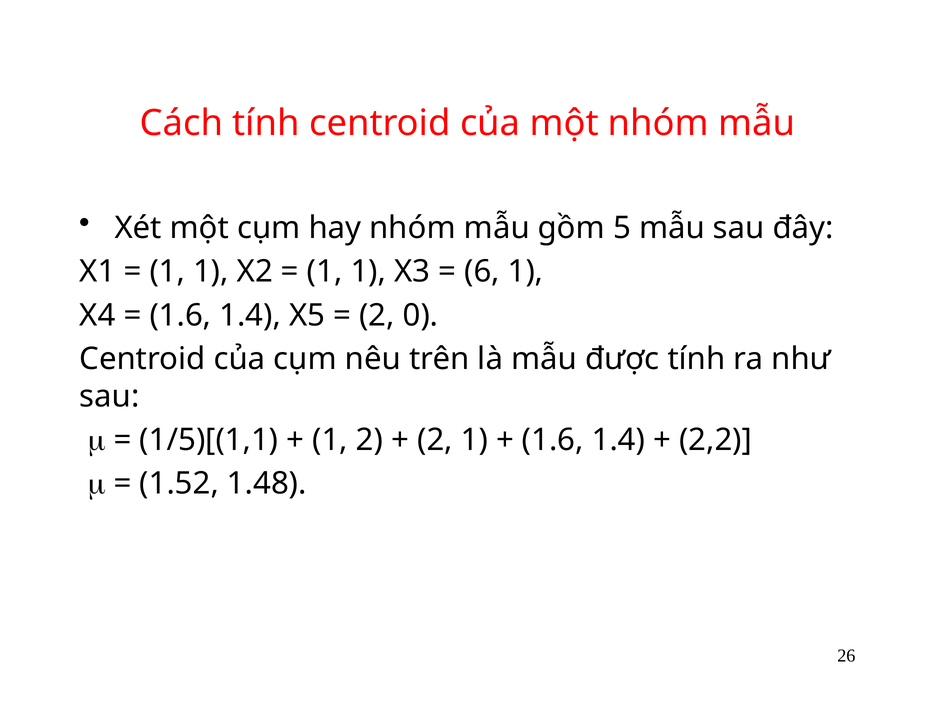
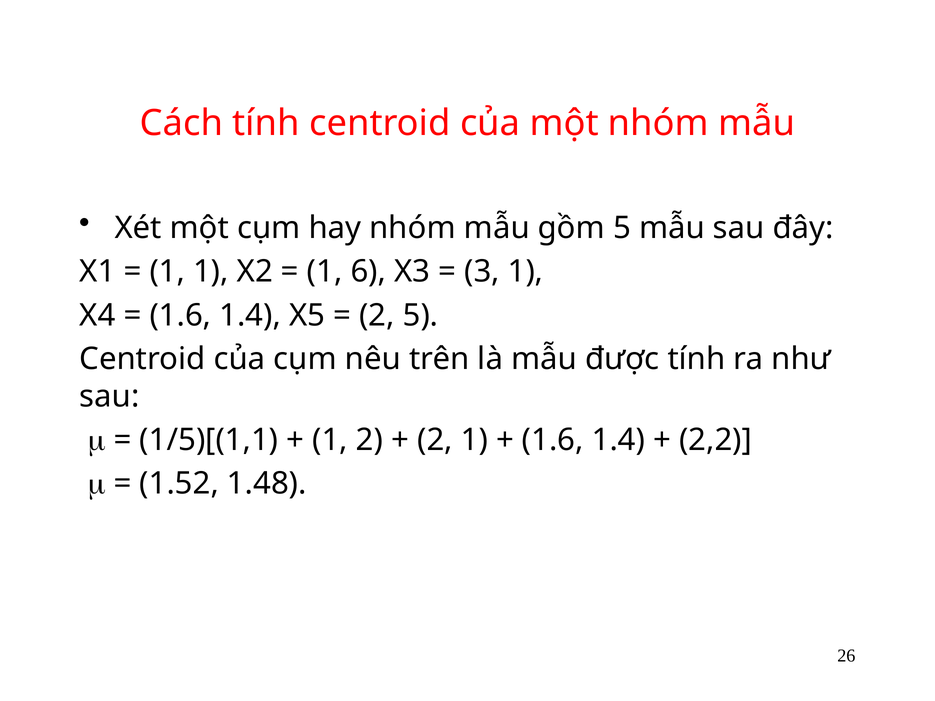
1: 1 -> 6 (368, 272)
6: 6 -> 3 (482, 272)
2 0: 0 -> 5 (420, 315)
